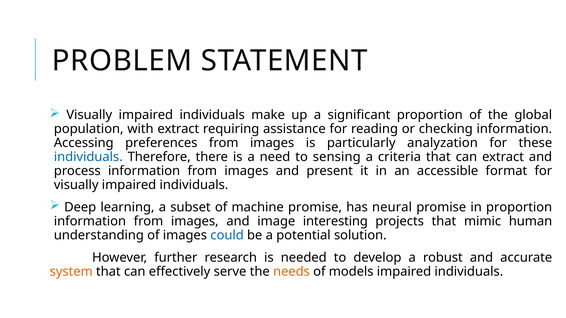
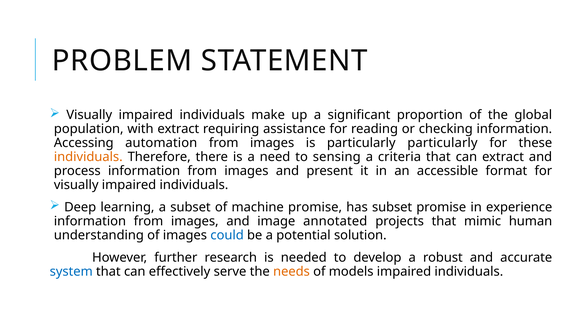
preferences: preferences -> automation (161, 143)
particularly analyzation: analyzation -> particularly (442, 143)
individuals colour: blue -> orange (88, 157)
has neural: neural -> subset (392, 207)
in proportion: proportion -> experience (519, 207)
interesting: interesting -> annotated (335, 221)
system colour: orange -> blue (71, 272)
